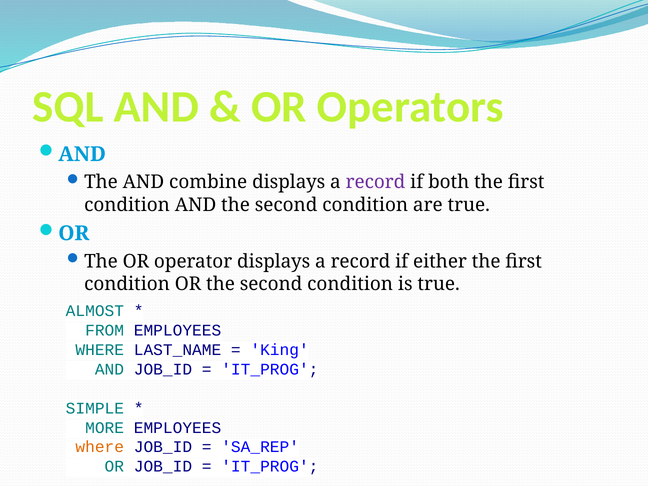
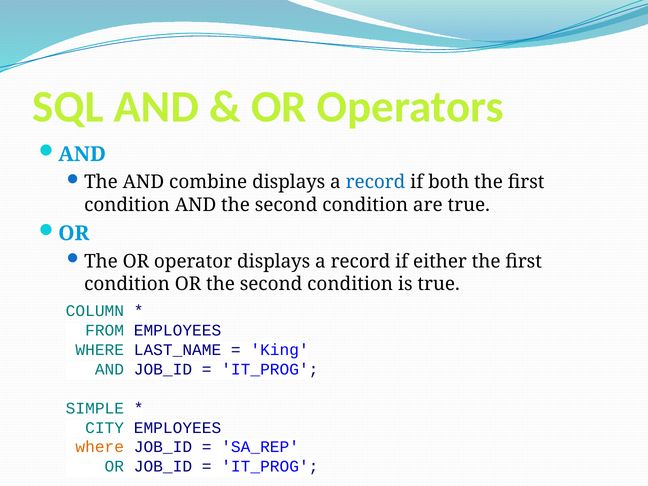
record colour: purple -> blue (375, 182)
ALMOST: ALMOST -> COLUMN (95, 311)
MORE: MORE -> CITY (105, 428)
